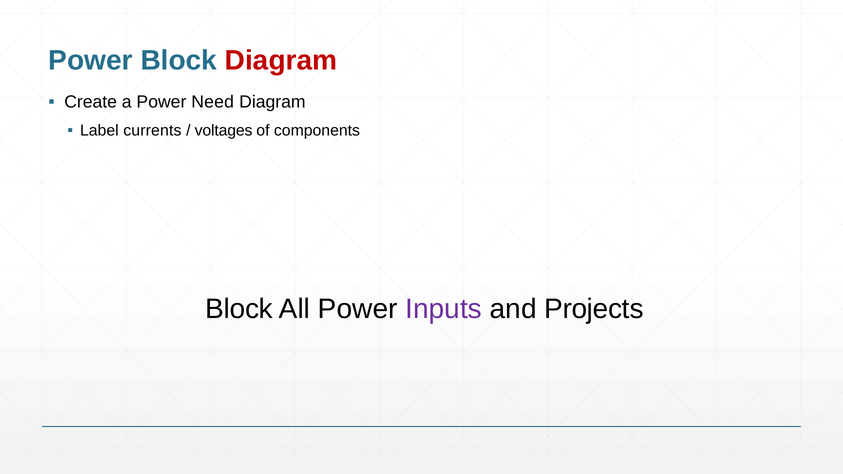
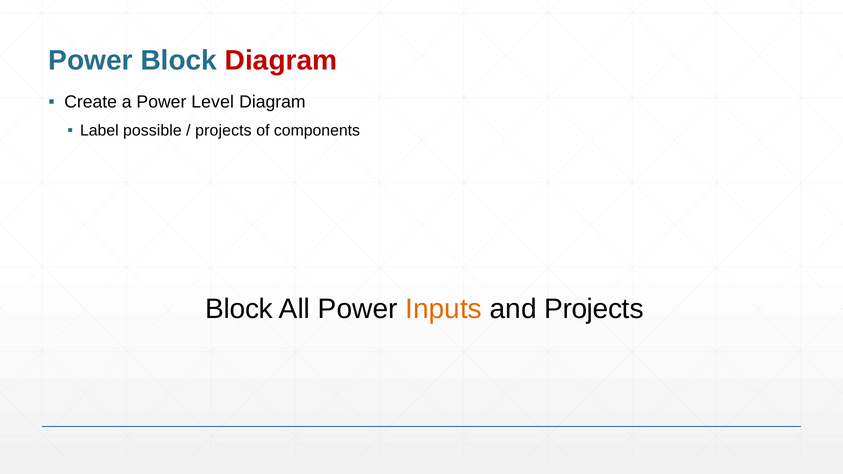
Need: Need -> Level (213, 102)
currents: currents -> possible (152, 131)
voltages: voltages -> projects (223, 131)
Inputs colour: purple -> orange (444, 309)
